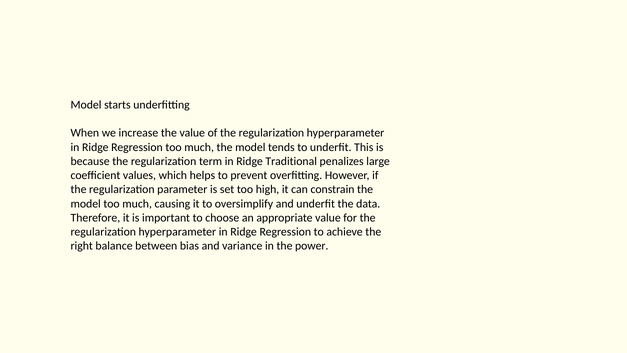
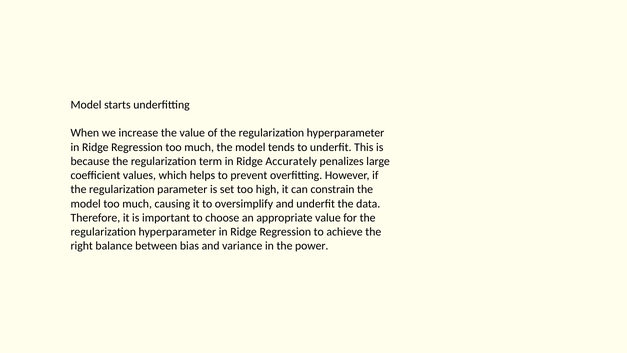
Traditional: Traditional -> Accurately (291, 161)
